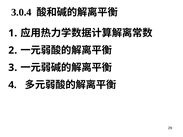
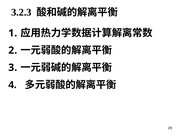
3.0.4: 3.0.4 -> 3.2.3 (21, 12)
